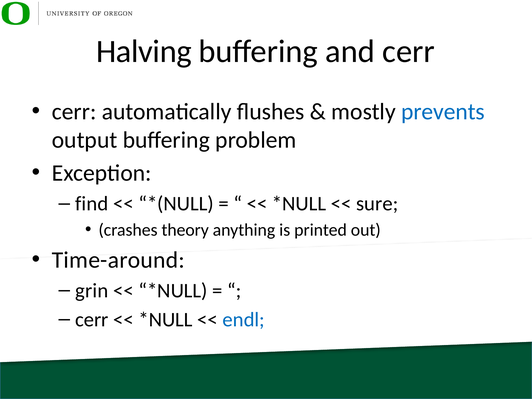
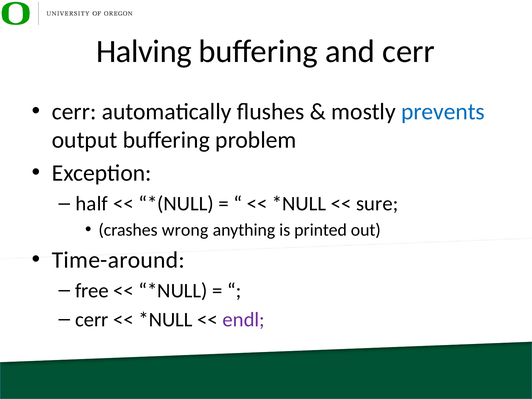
find: find -> half (92, 204)
theory: theory -> wrong (185, 230)
grin: grin -> free (92, 291)
endl colour: blue -> purple (244, 320)
